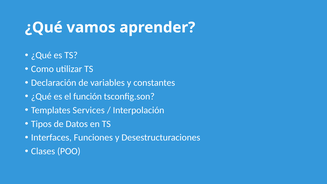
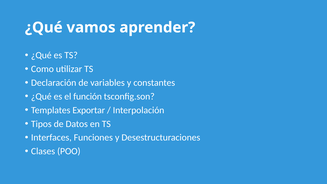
Services: Services -> Exportar (89, 110)
